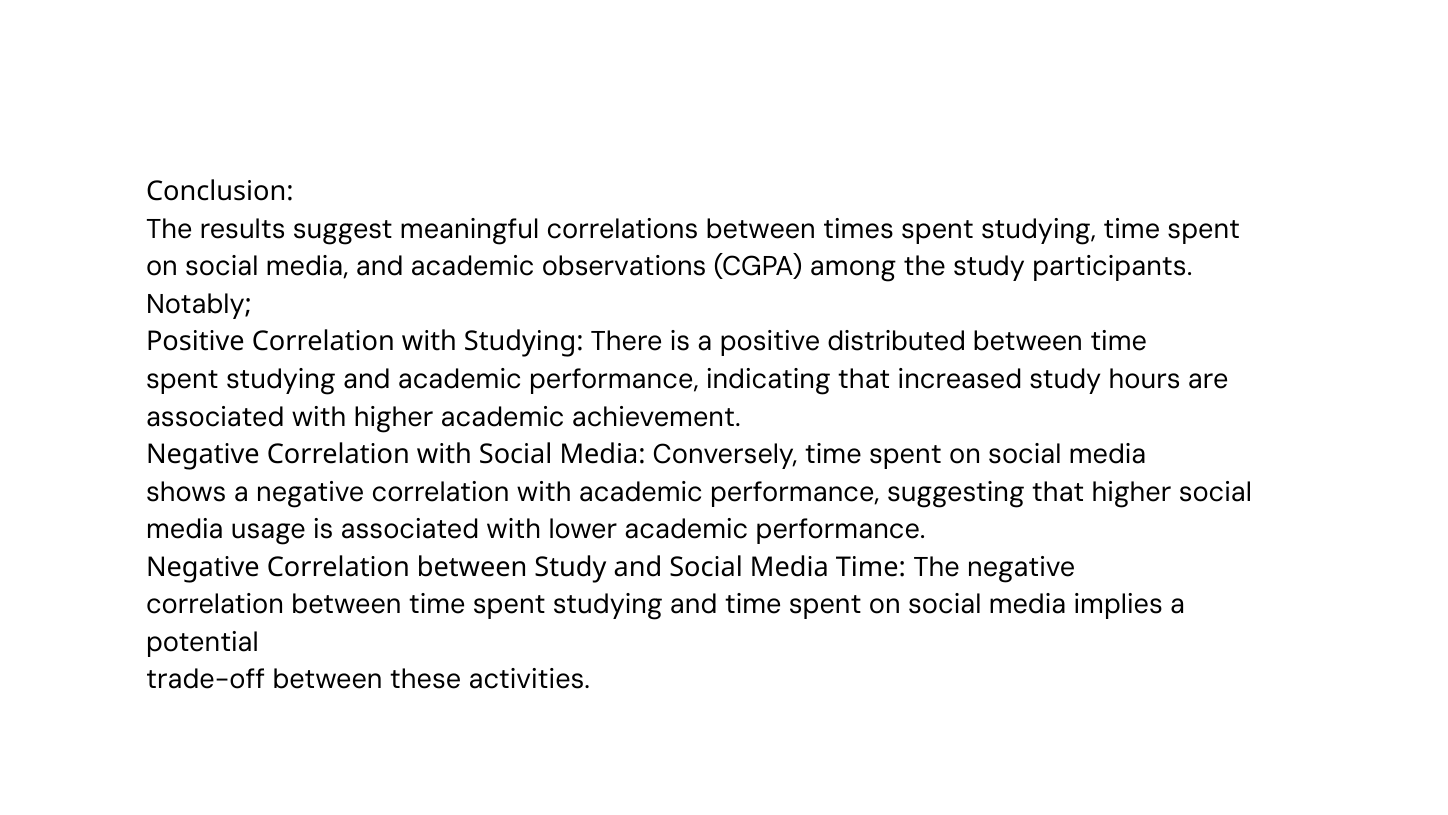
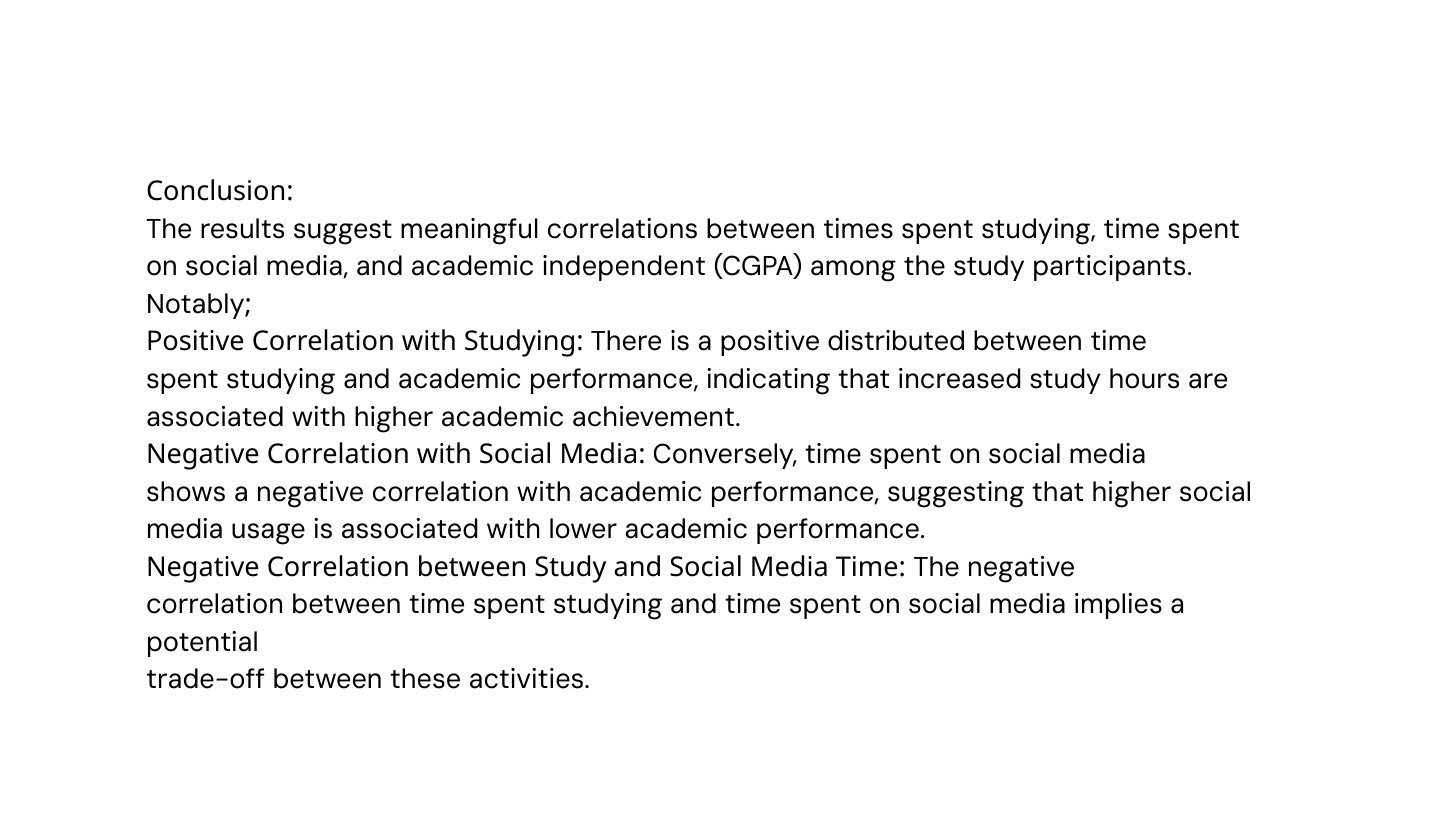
observations: observations -> independent (624, 267)
